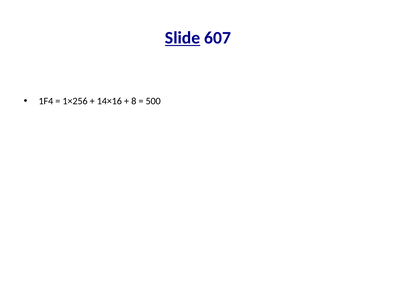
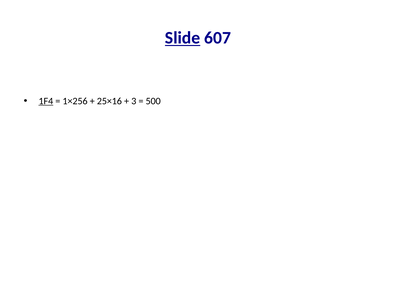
1F4 underline: none -> present (46, 101)
14×16: 14×16 -> 25×16 (109, 101)
8: 8 -> 3 (134, 101)
